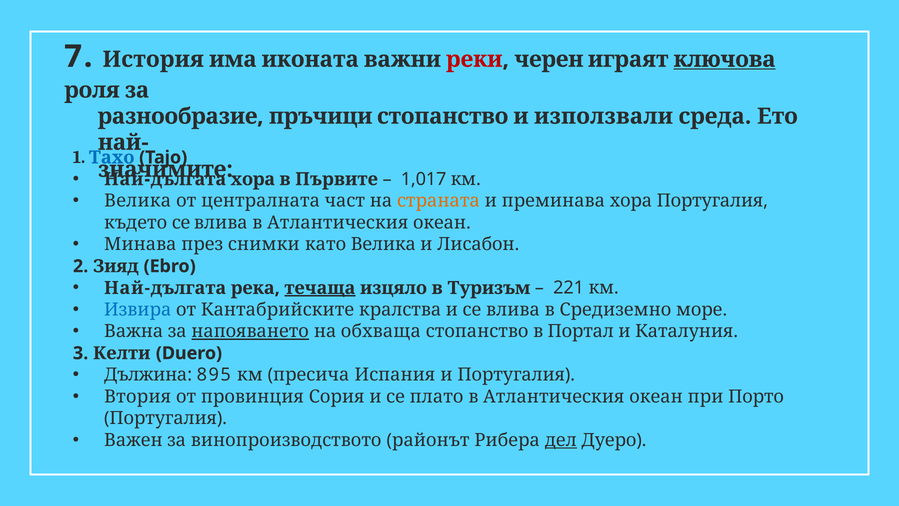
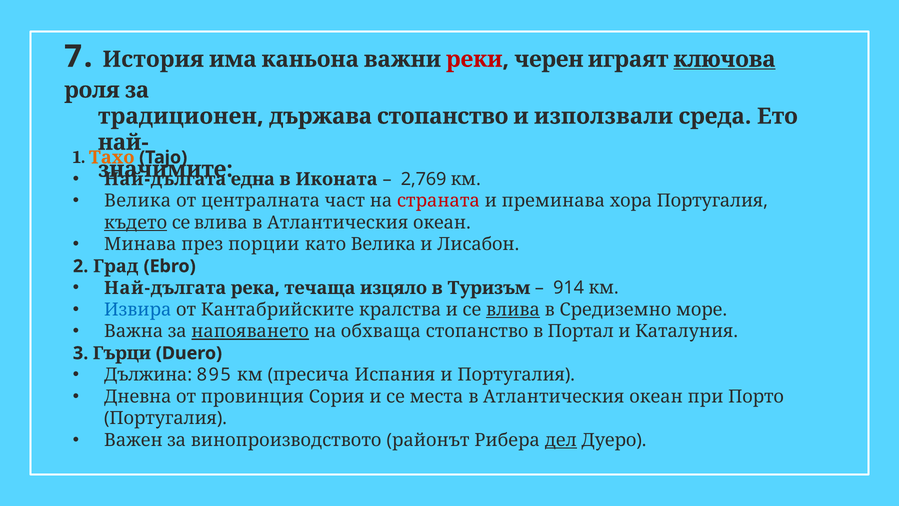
иконата: иконата -> каньона (310, 59)
разнообразие: разнообразие -> традиционен (177, 116)
пръчици: пръчици -> държава (321, 116)
Тахо colour: blue -> orange (112, 157)
хора: хора -> една (253, 179)
Първите: Първите -> Иконата (337, 179)
1,017: 1,017 -> 2,769 (424, 179)
страната colour: orange -> red (438, 201)
където underline: none -> present (136, 223)
снимки: снимки -> порции (264, 244)
Зияд: Зияд -> Град (116, 266)
течаща underline: present -> none (320, 288)
221: 221 -> 914 (569, 288)
влива underline: none -> present (513, 310)
Келти: Келти -> Гърци (122, 353)
Втория: Втория -> Дневна (138, 396)
плато: плато -> места (437, 396)
